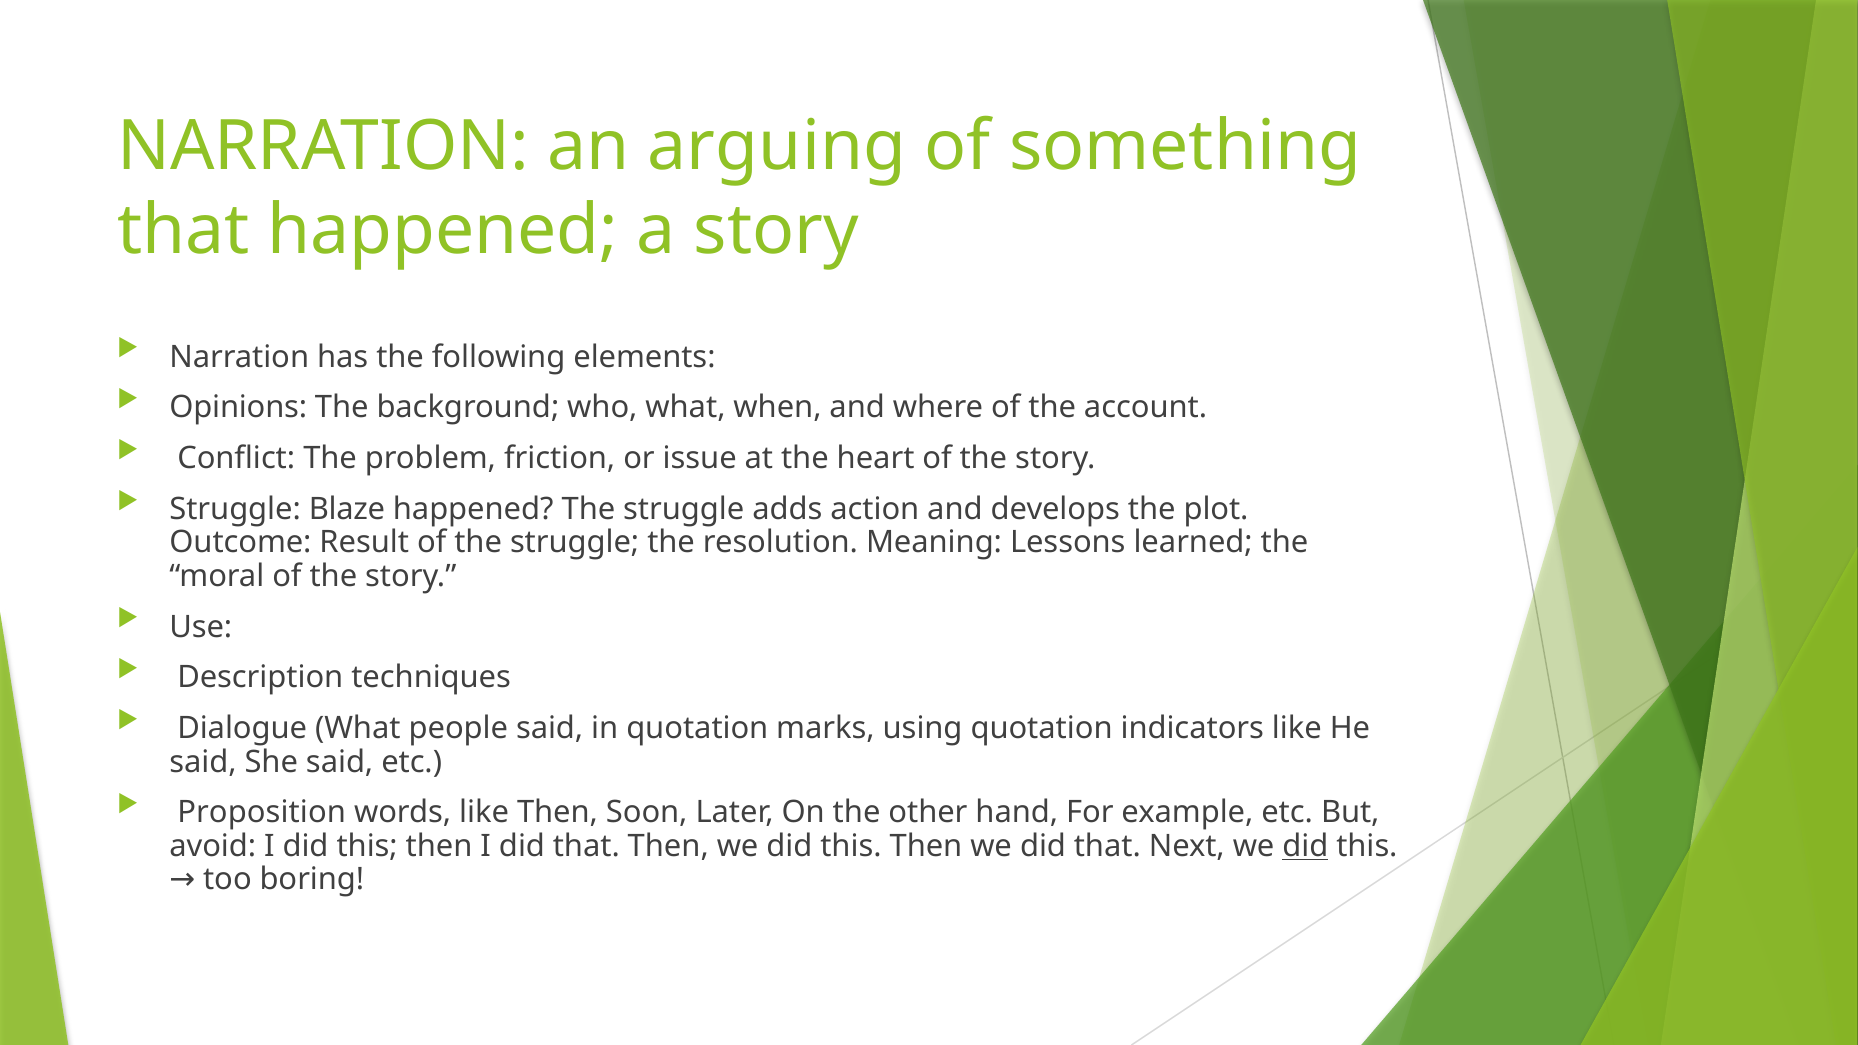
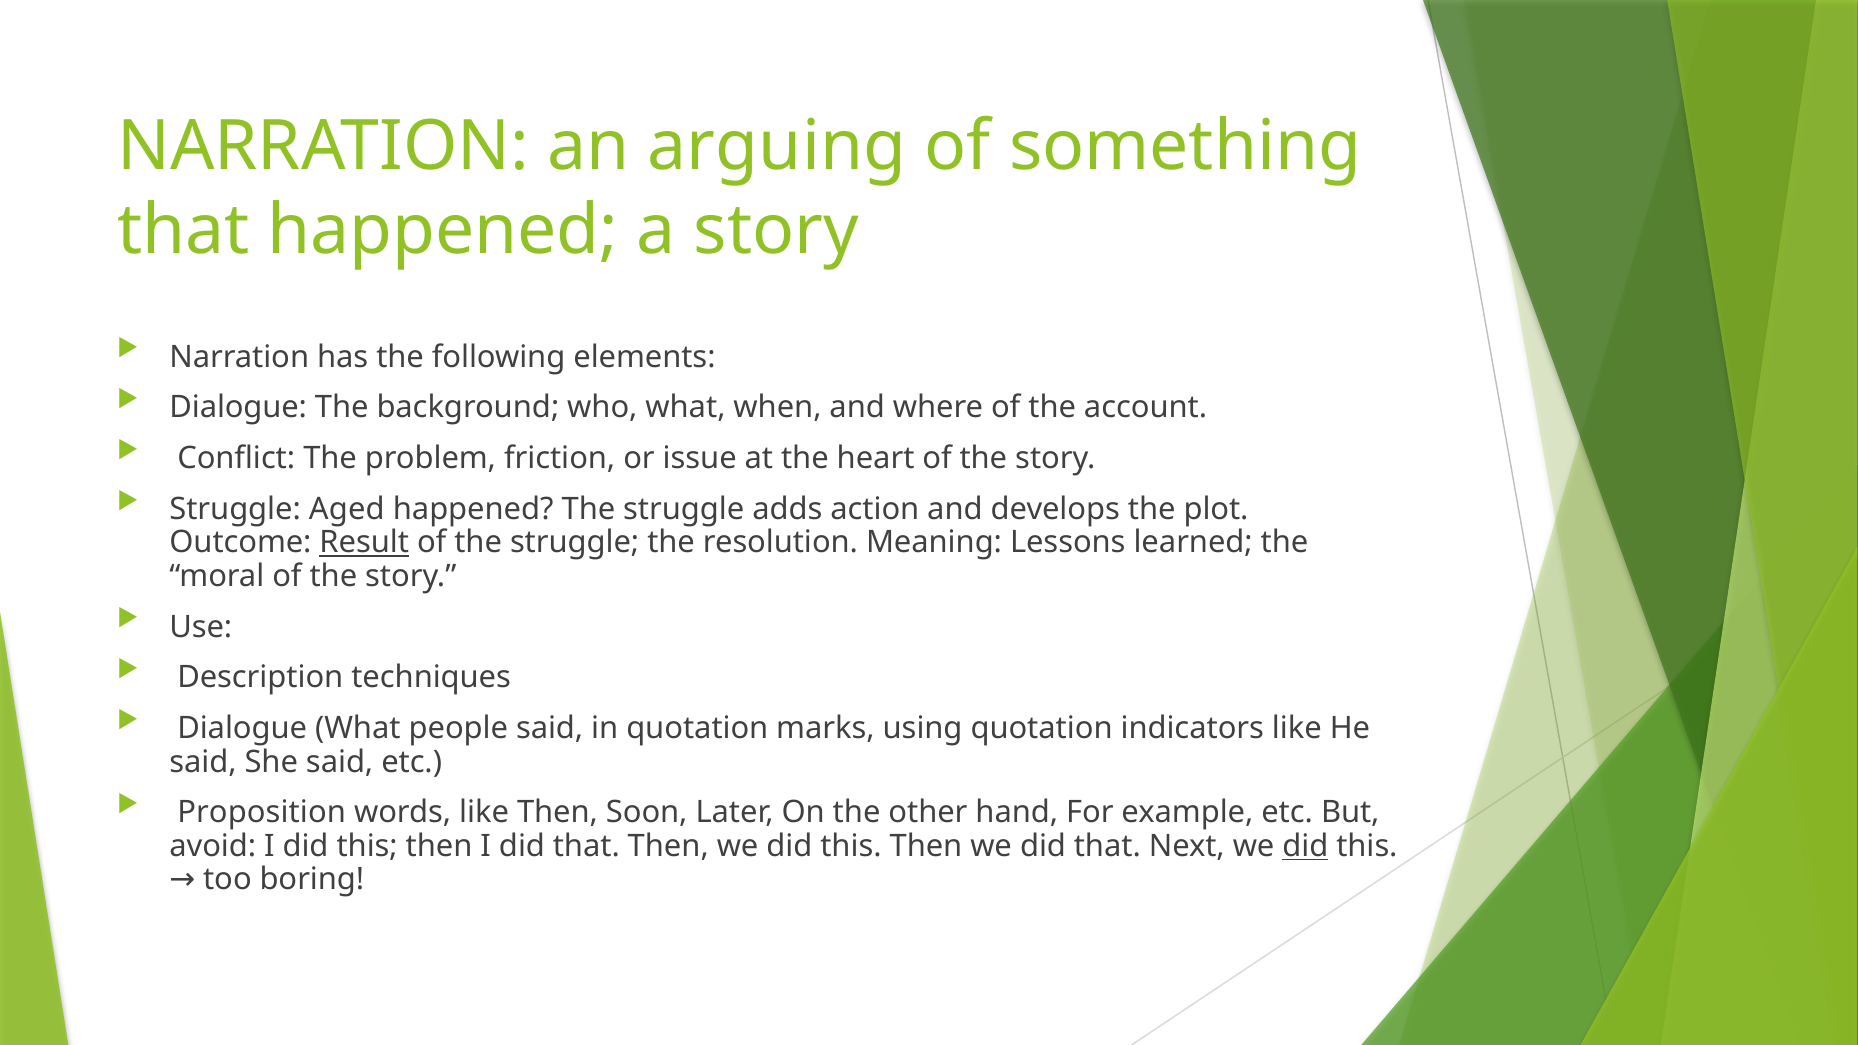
Opinions: Opinions -> Dialogue (238, 408)
Blaze: Blaze -> Aged (347, 509)
Result underline: none -> present (364, 543)
